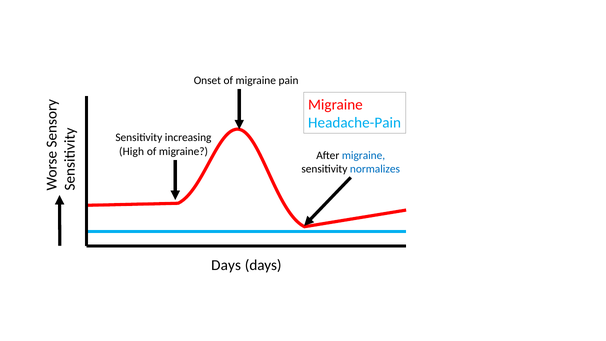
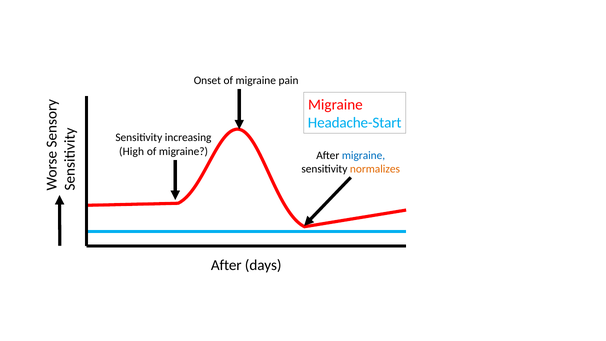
Headache-Pain: Headache-Pain -> Headache-Start (355, 123)
normalizes colour: blue -> orange (375, 169)
Days: Days -> After (226, 265)
